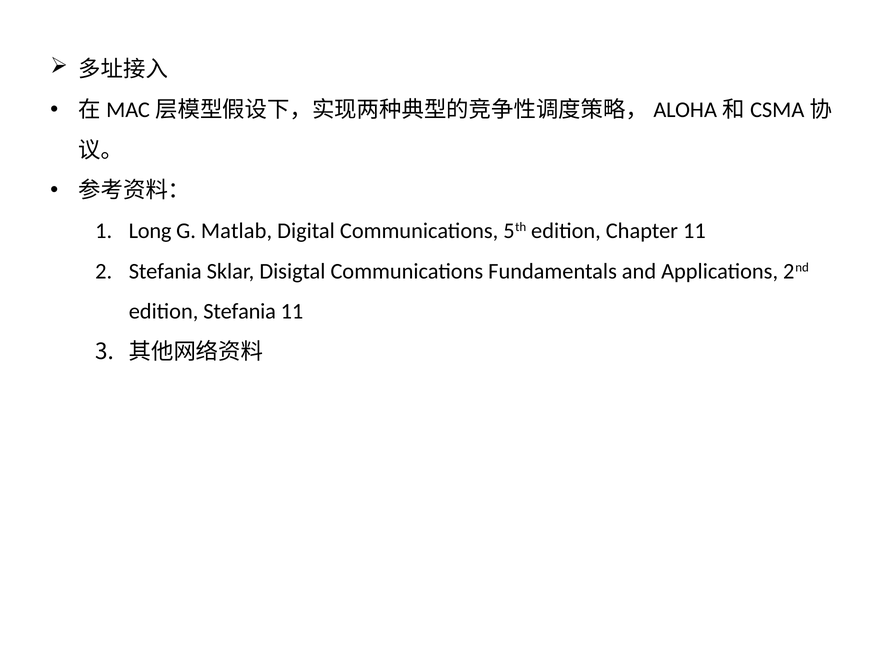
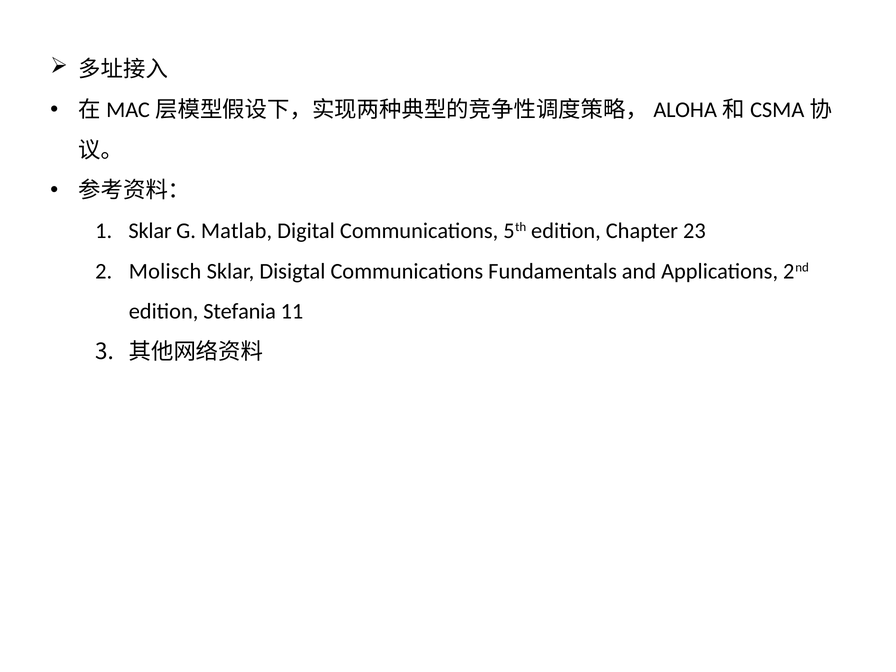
Long: Long -> Sklar (150, 231)
Chapter 11: 11 -> 23 (694, 231)
Stefania: Stefania -> Molisch (165, 271)
